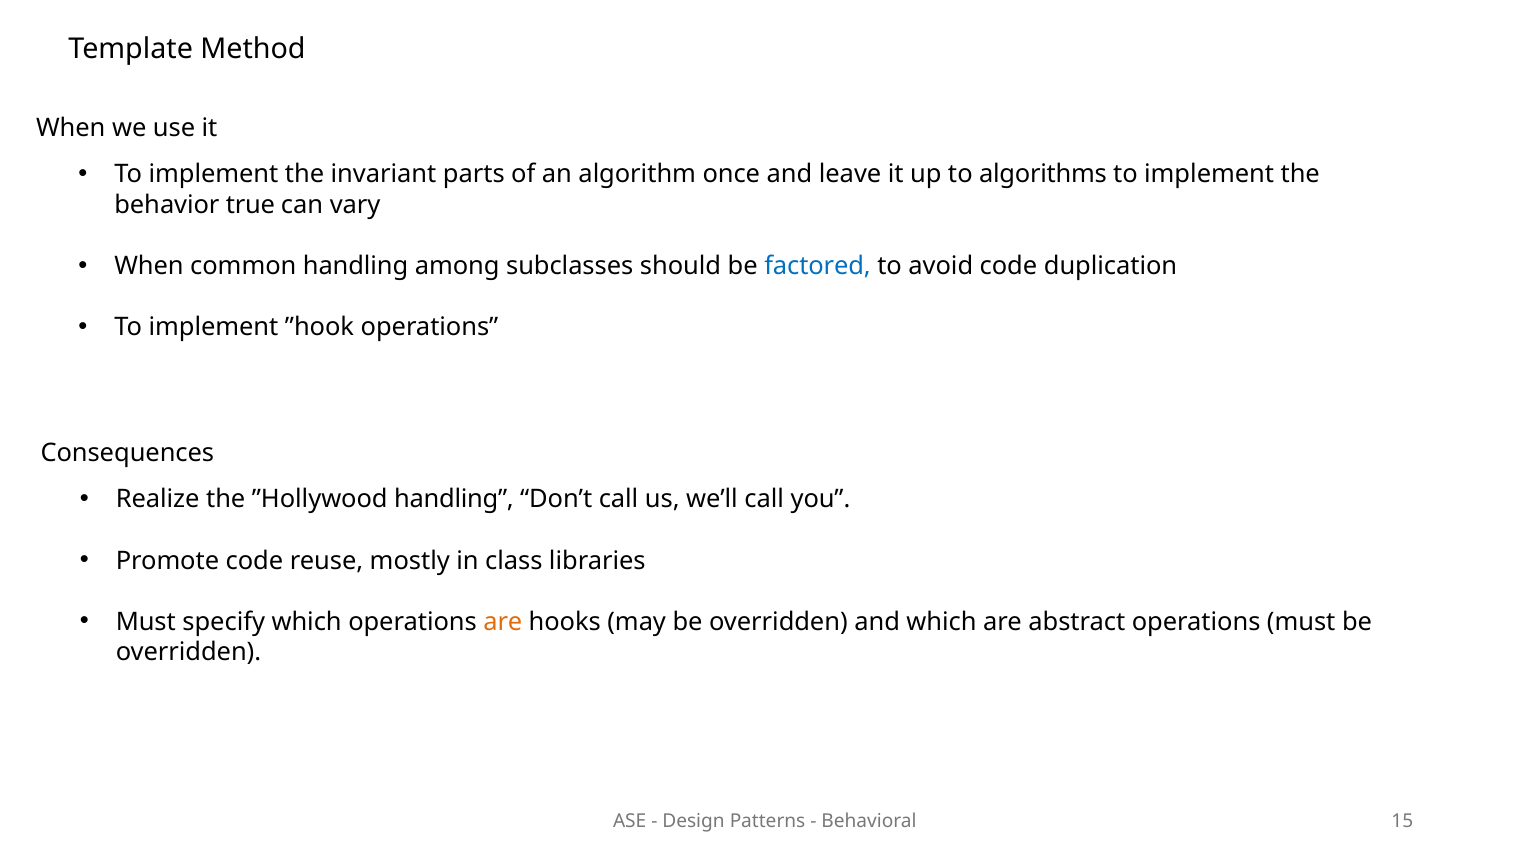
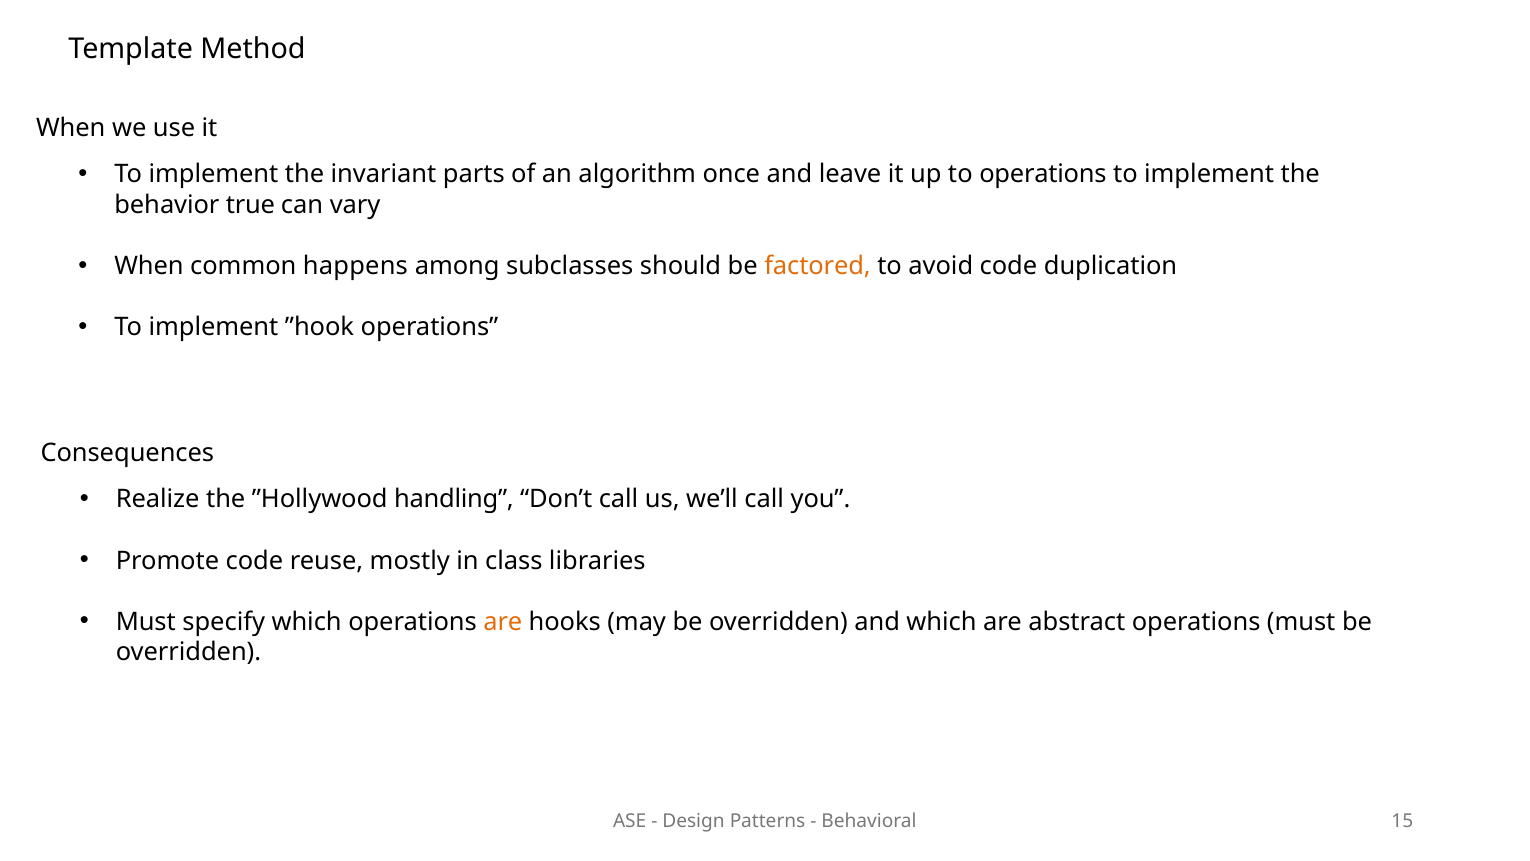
to algorithms: algorithms -> operations (1043, 174)
common handling: handling -> happens (355, 266)
factored colour: blue -> orange (818, 266)
